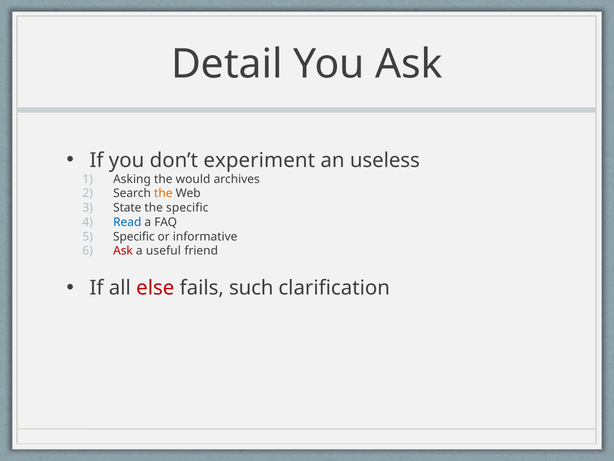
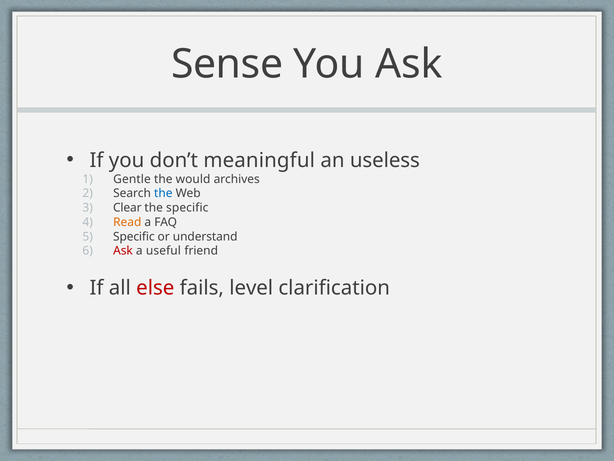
Detail: Detail -> Sense (227, 64)
experiment: experiment -> meaningful (259, 160)
Asking: Asking -> Gentle (132, 179)
the colour: orange -> blue (163, 193)
State: State -> Clear (127, 208)
Read colour: blue -> orange (127, 222)
informative: informative -> understand (205, 236)
such: such -> level (251, 288)
